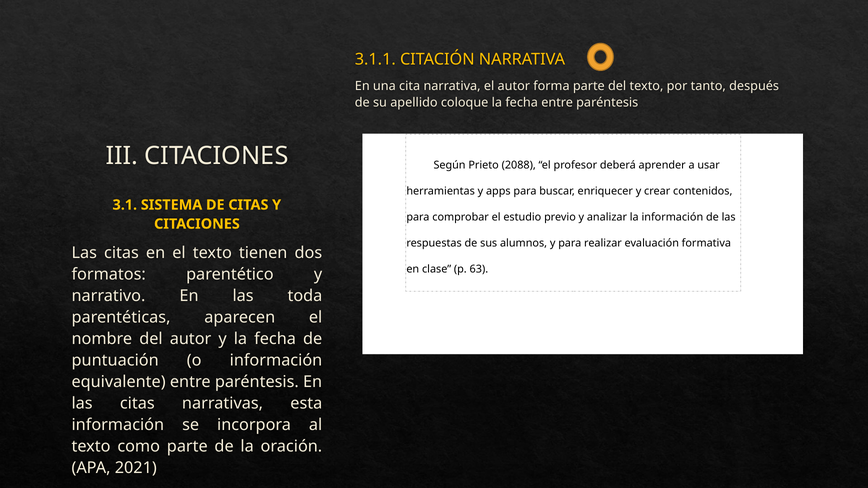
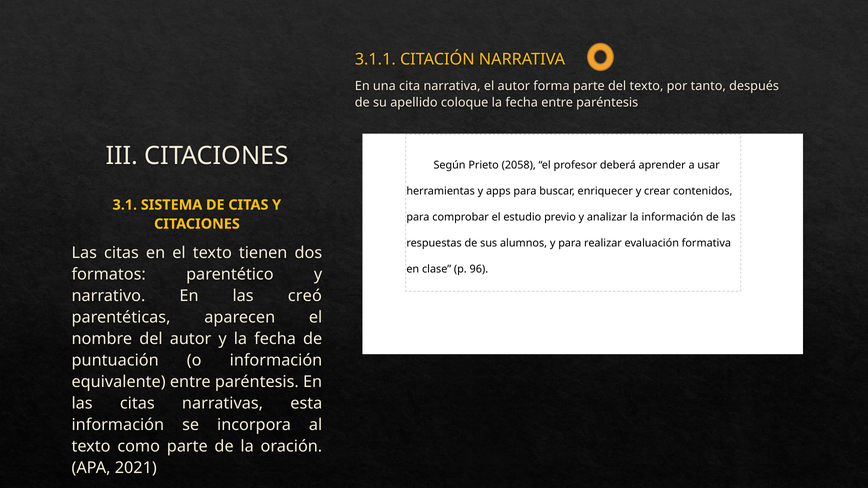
2088: 2088 -> 2058 (519, 165)
63: 63 -> 96 (479, 269)
toda: toda -> creó (305, 296)
